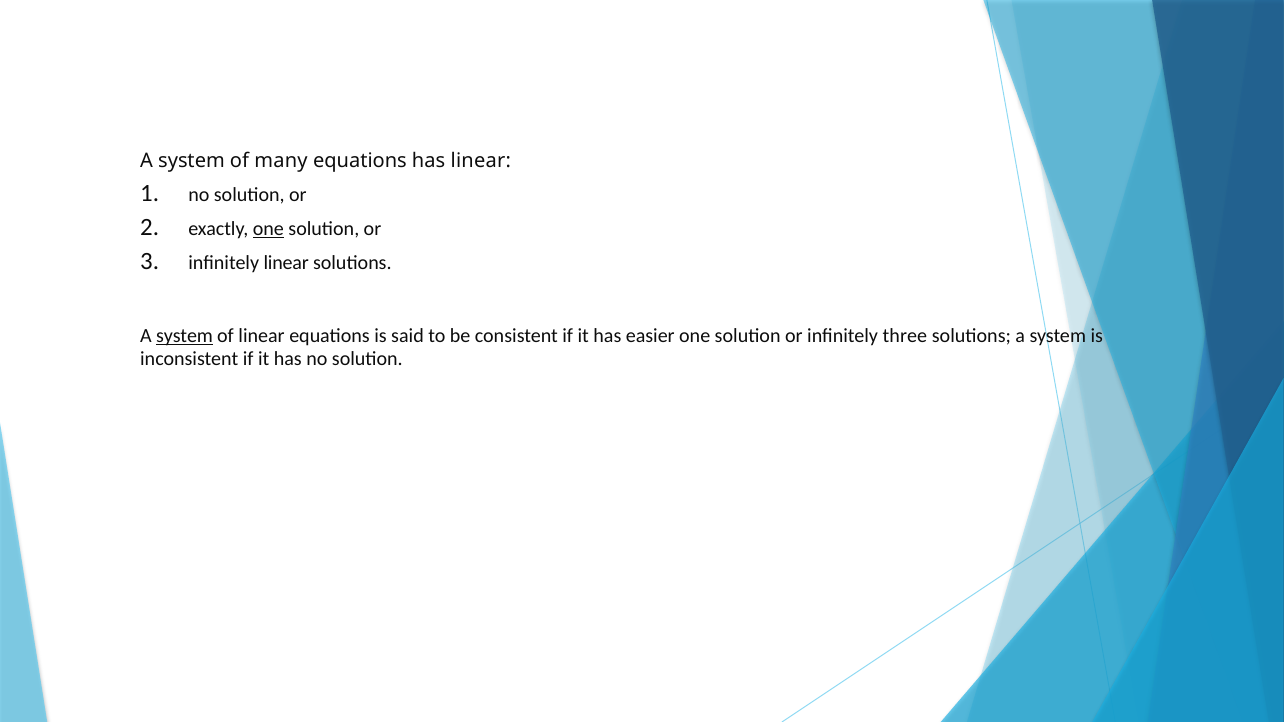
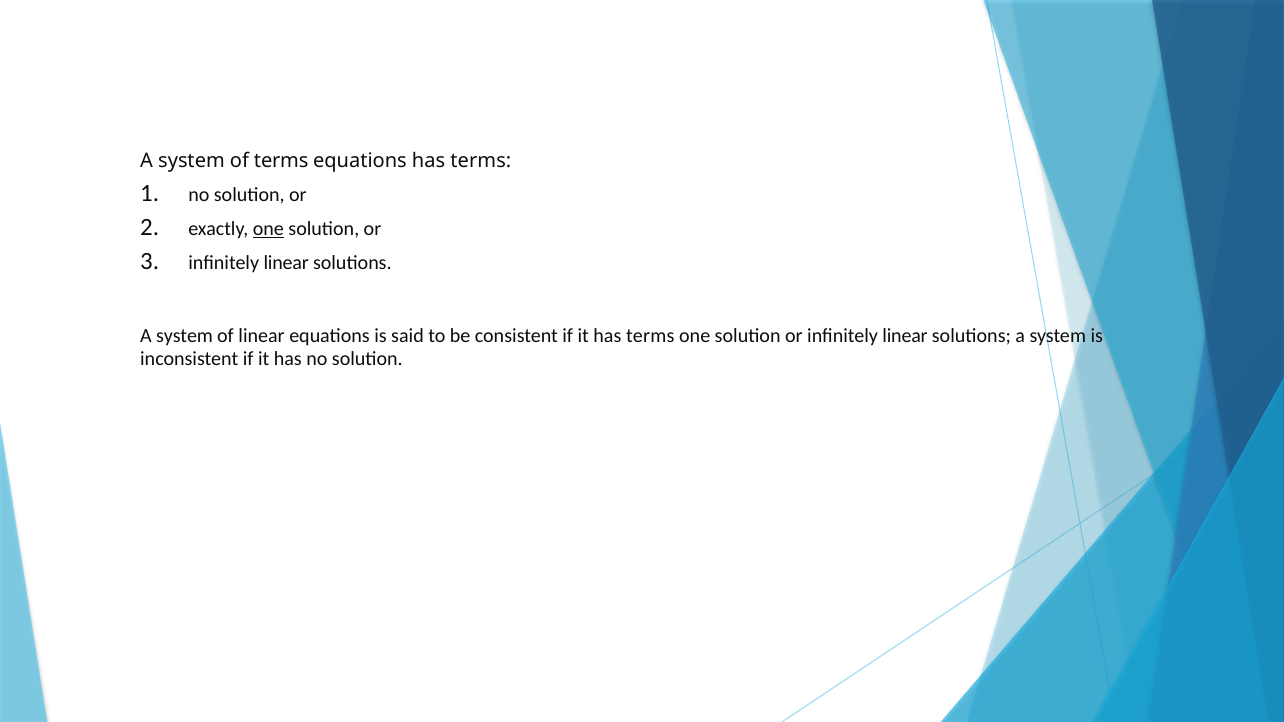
of many: many -> terms (281, 161)
equations has linear: linear -> terms (481, 161)
system underline: present -> none (185, 336)
it has easier: easier -> terms (650, 336)
or infinitely three: three -> linear (905, 336)
